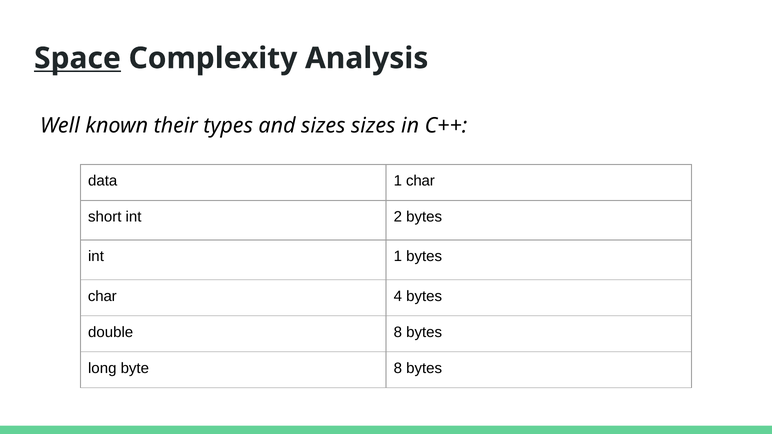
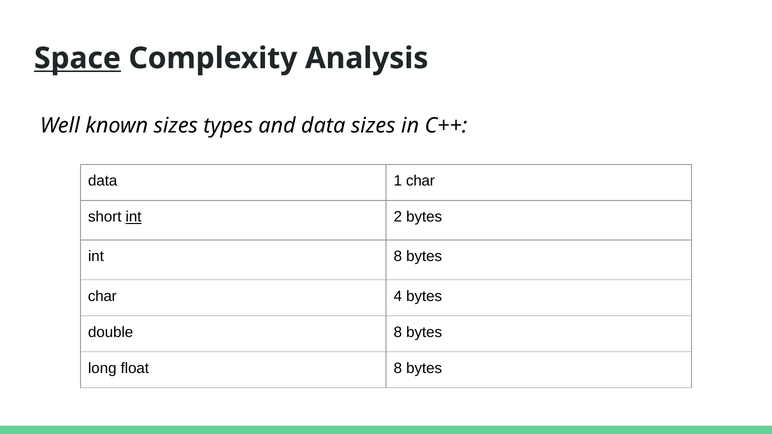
known their: their -> sizes (176, 126)
and sizes: sizes -> data (323, 126)
int underline: none -> present (134, 217)
int 1: 1 -> 8 (398, 257)
byte: byte -> float (135, 368)
